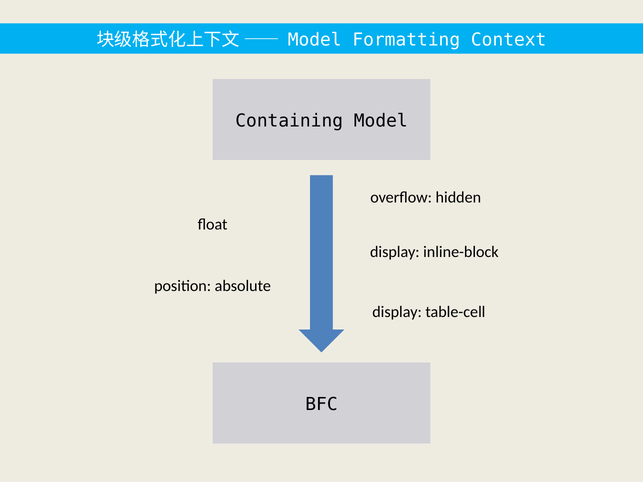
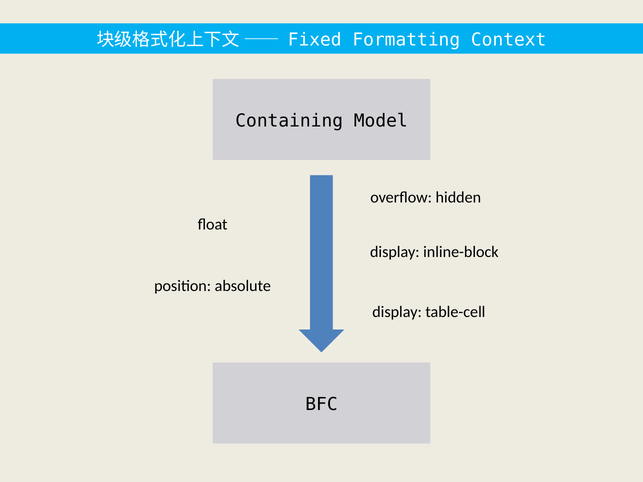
Model: Model -> Fixed (315, 40)
